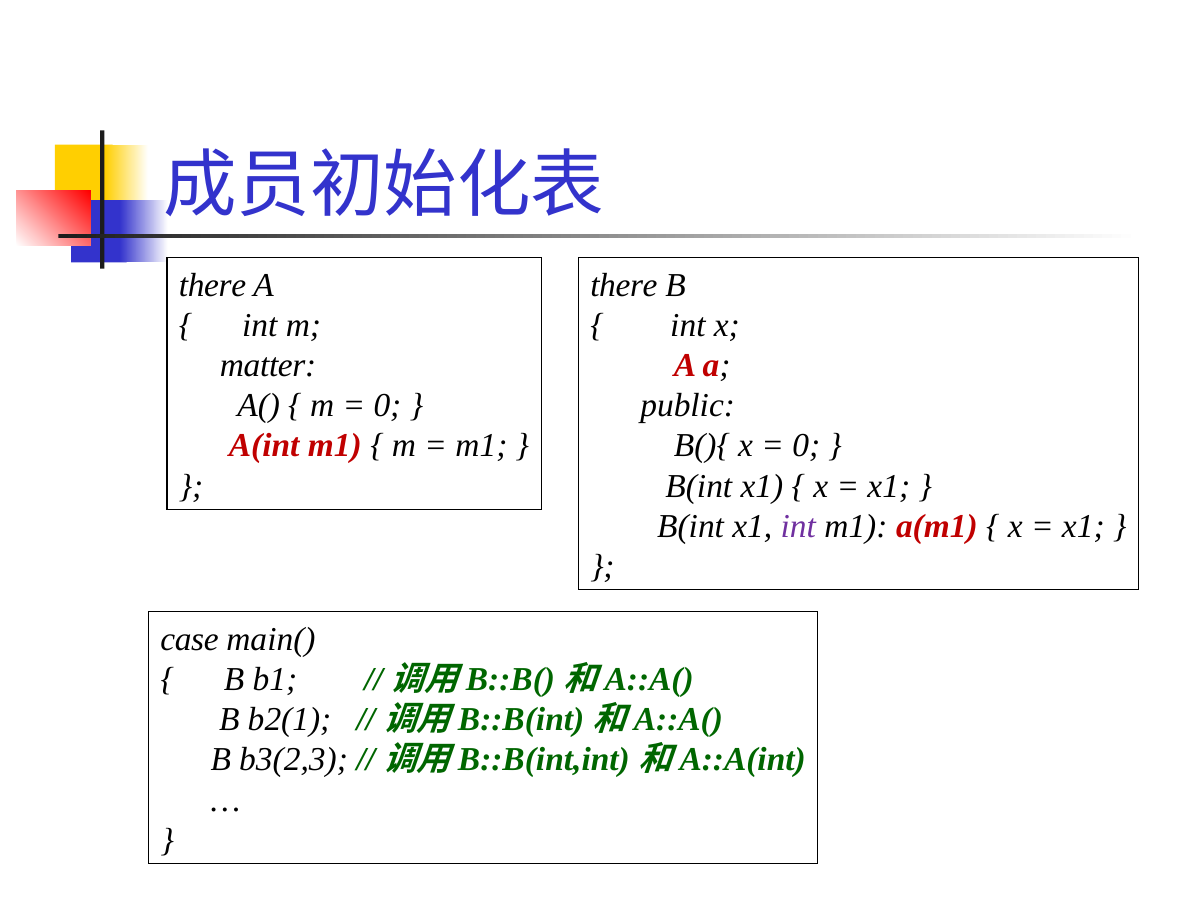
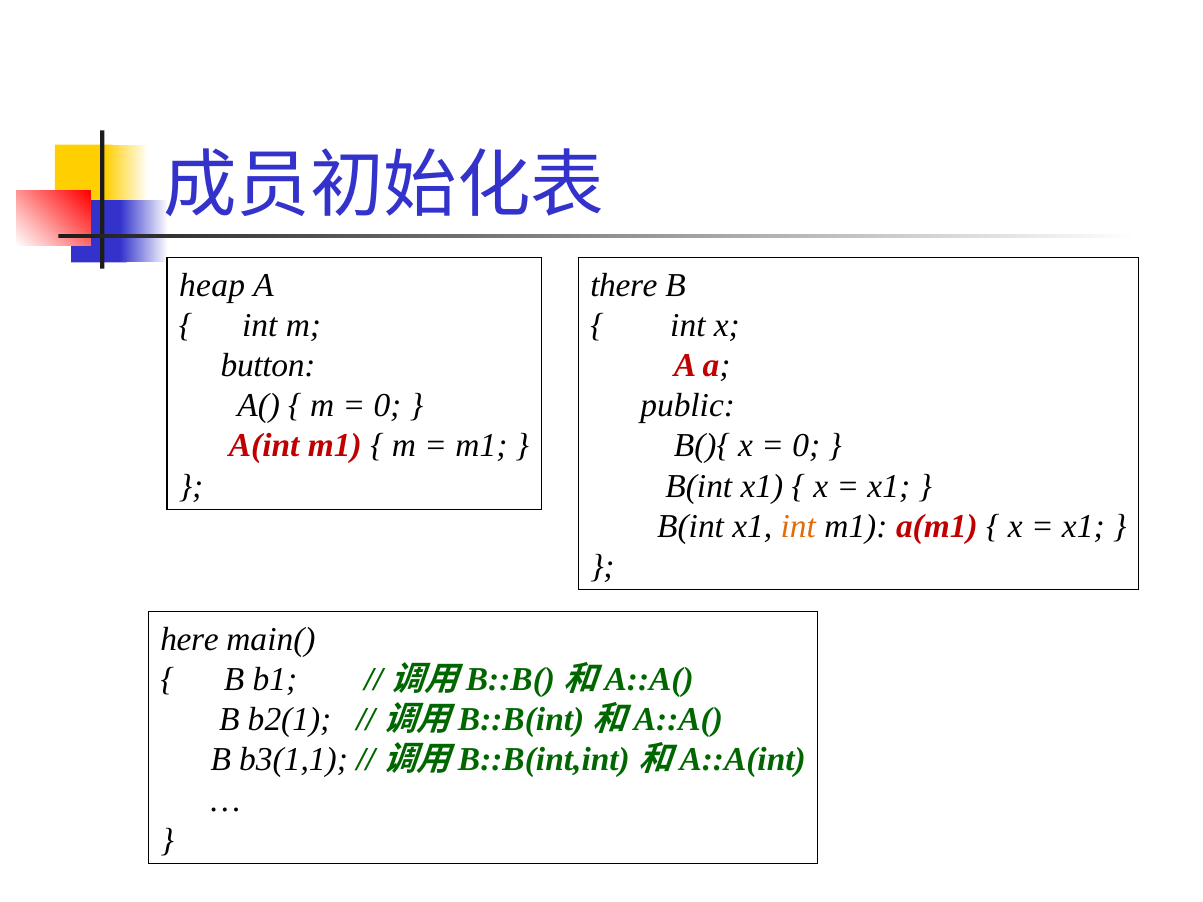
there: there -> heap (212, 286)
matter: matter -> button (268, 366)
int colour: purple -> orange (798, 526)
case: case -> here (189, 640)
b3(2,3: b3(2,3 -> b3(1,1 (294, 760)
